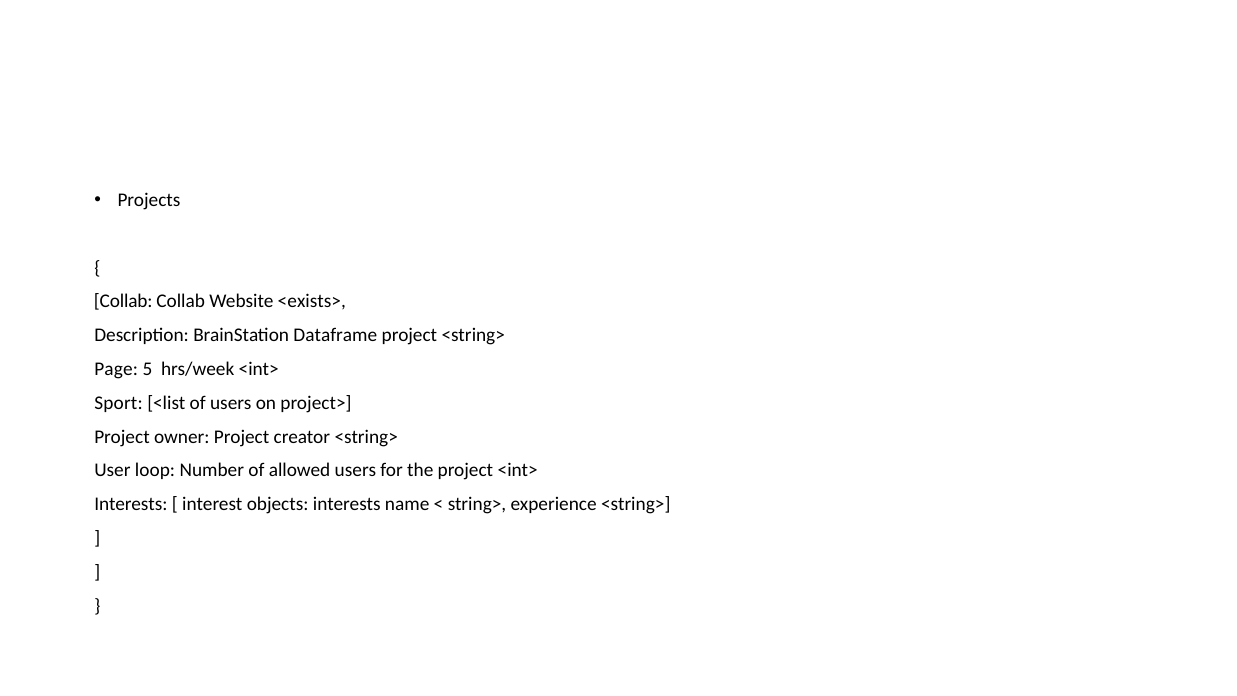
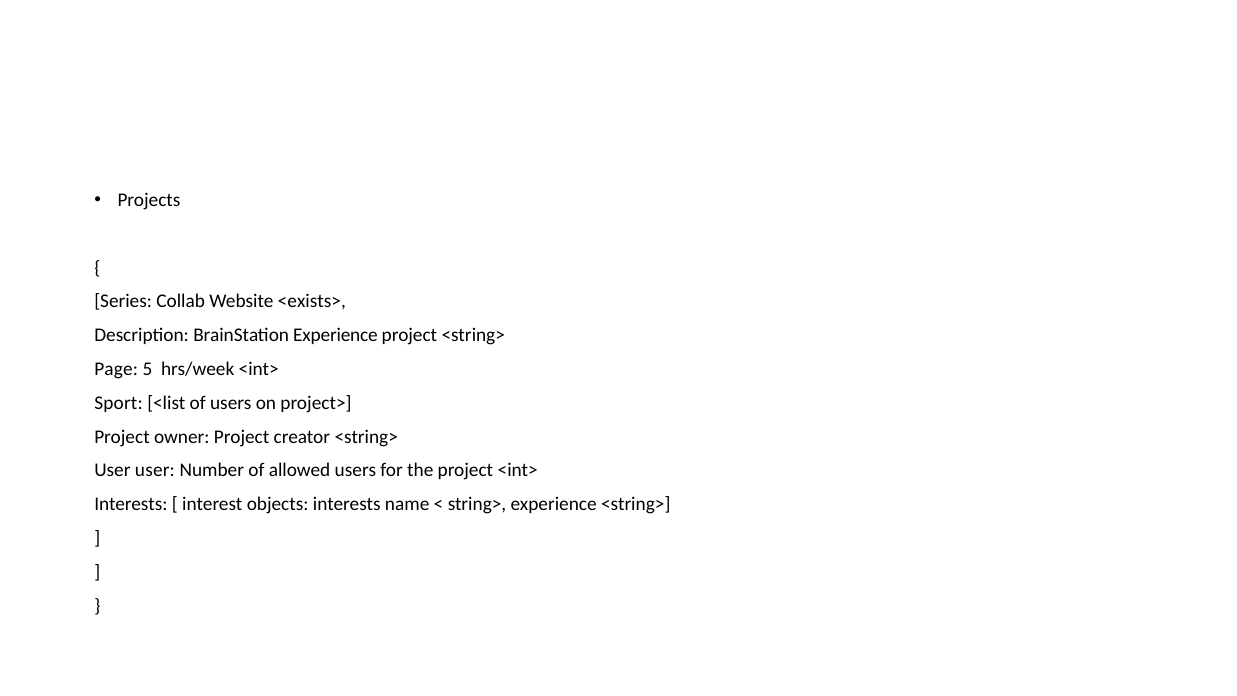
Collab: Collab -> Series (123, 301)
BrainStation Dataframe: Dataframe -> Experience (335, 335)
User loop: loop -> user (155, 470)
